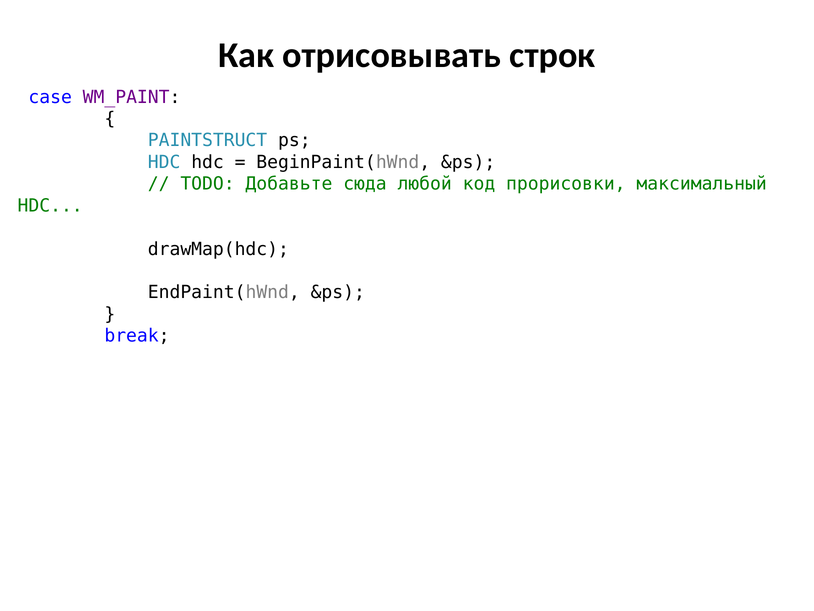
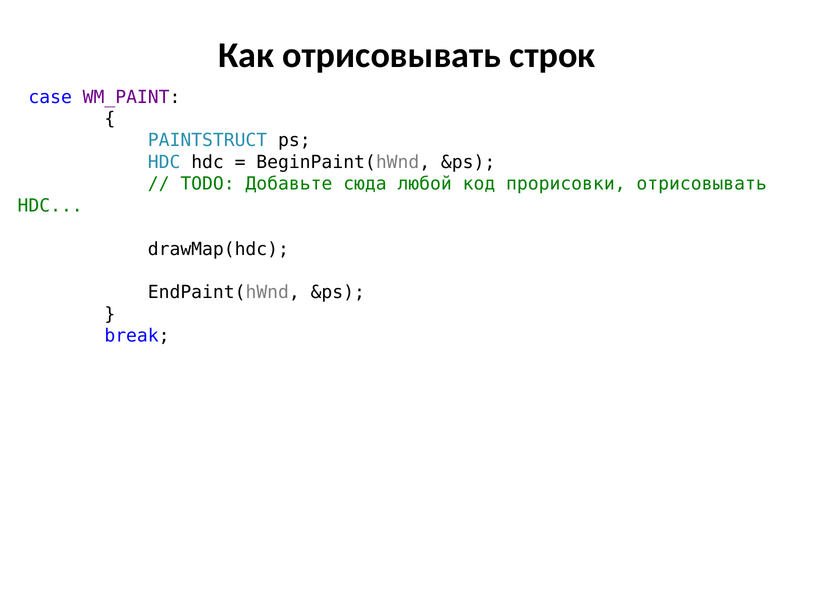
прорисовки максимальный: максимальный -> отрисовывать (702, 184)
